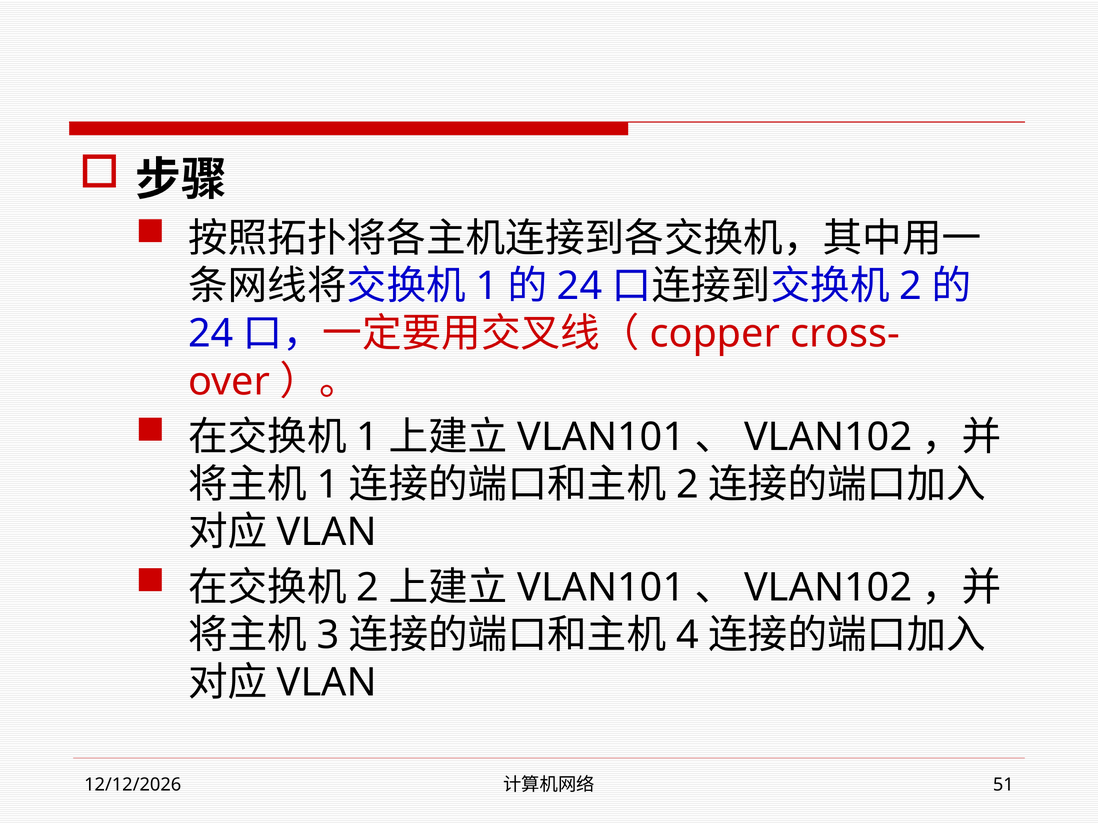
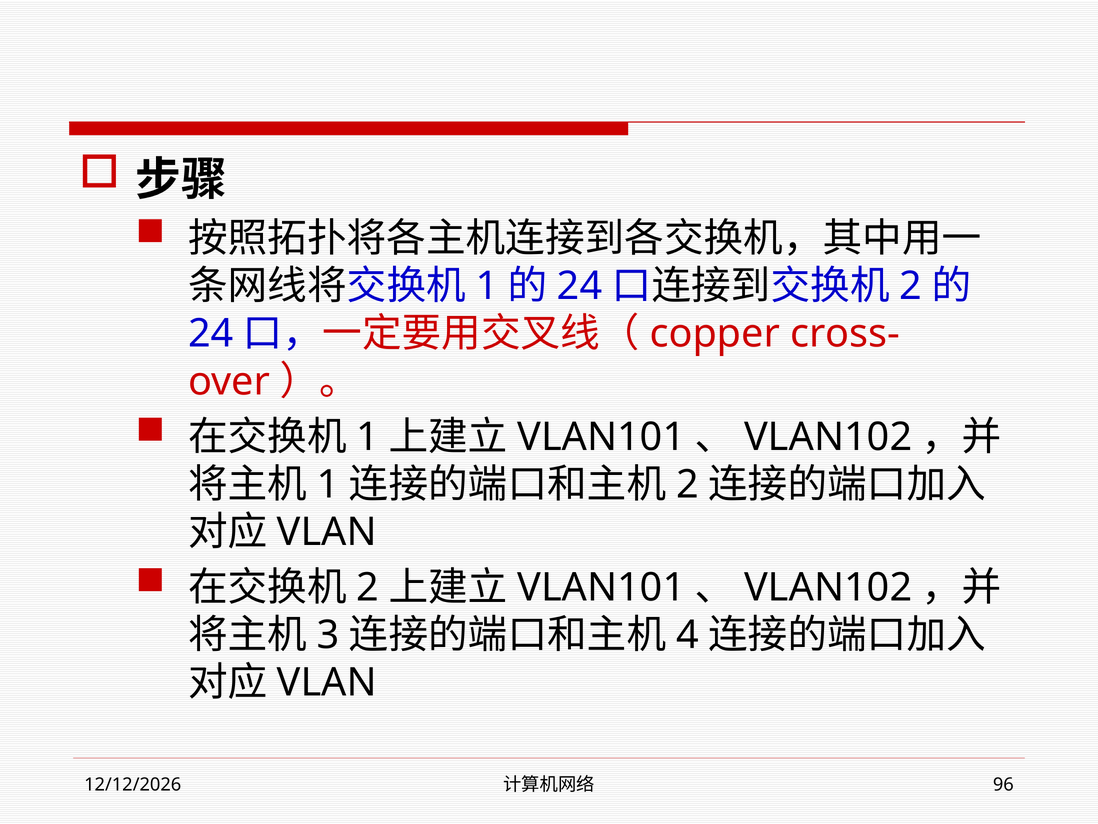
51: 51 -> 96 (1003, 784)
